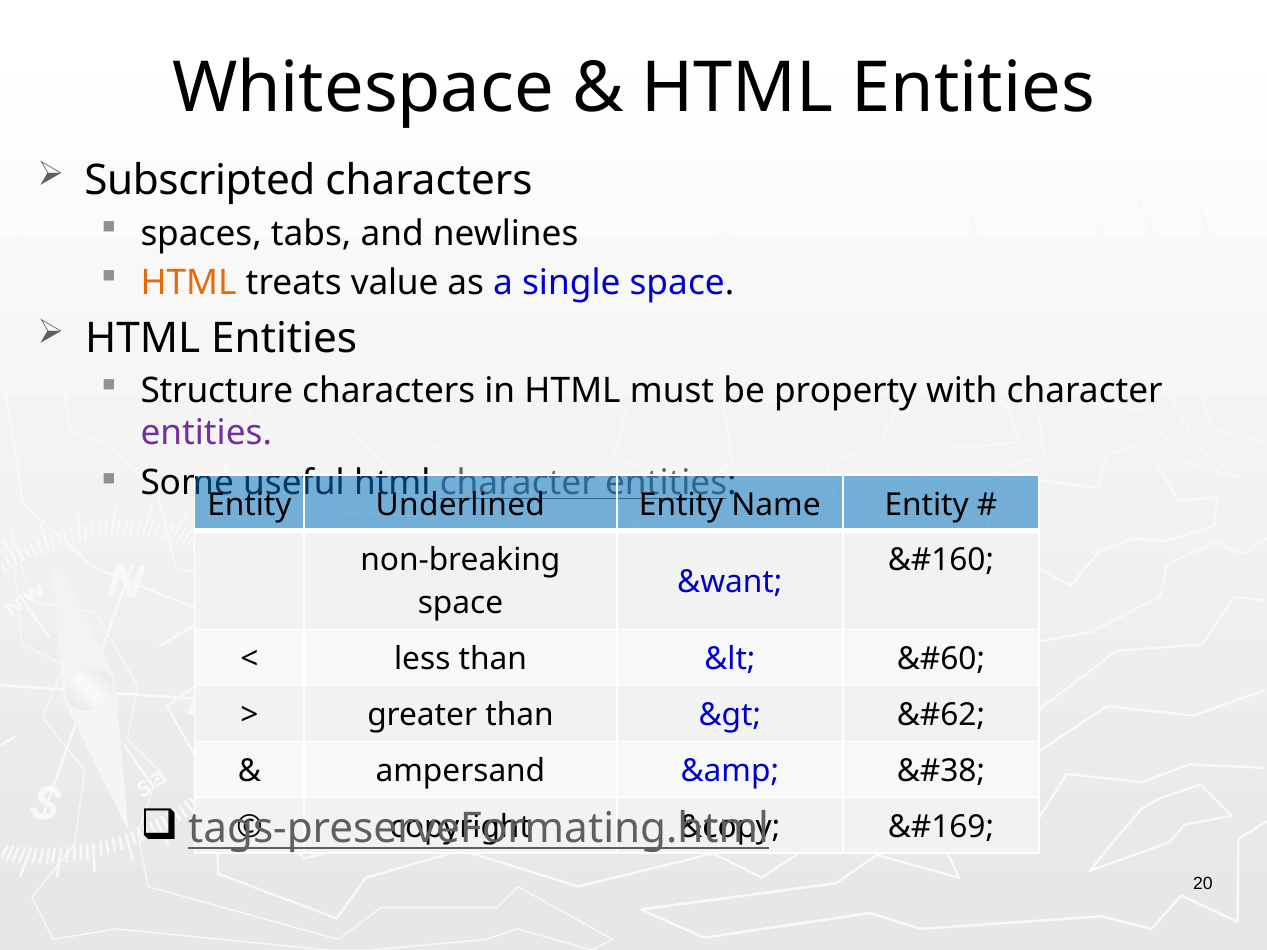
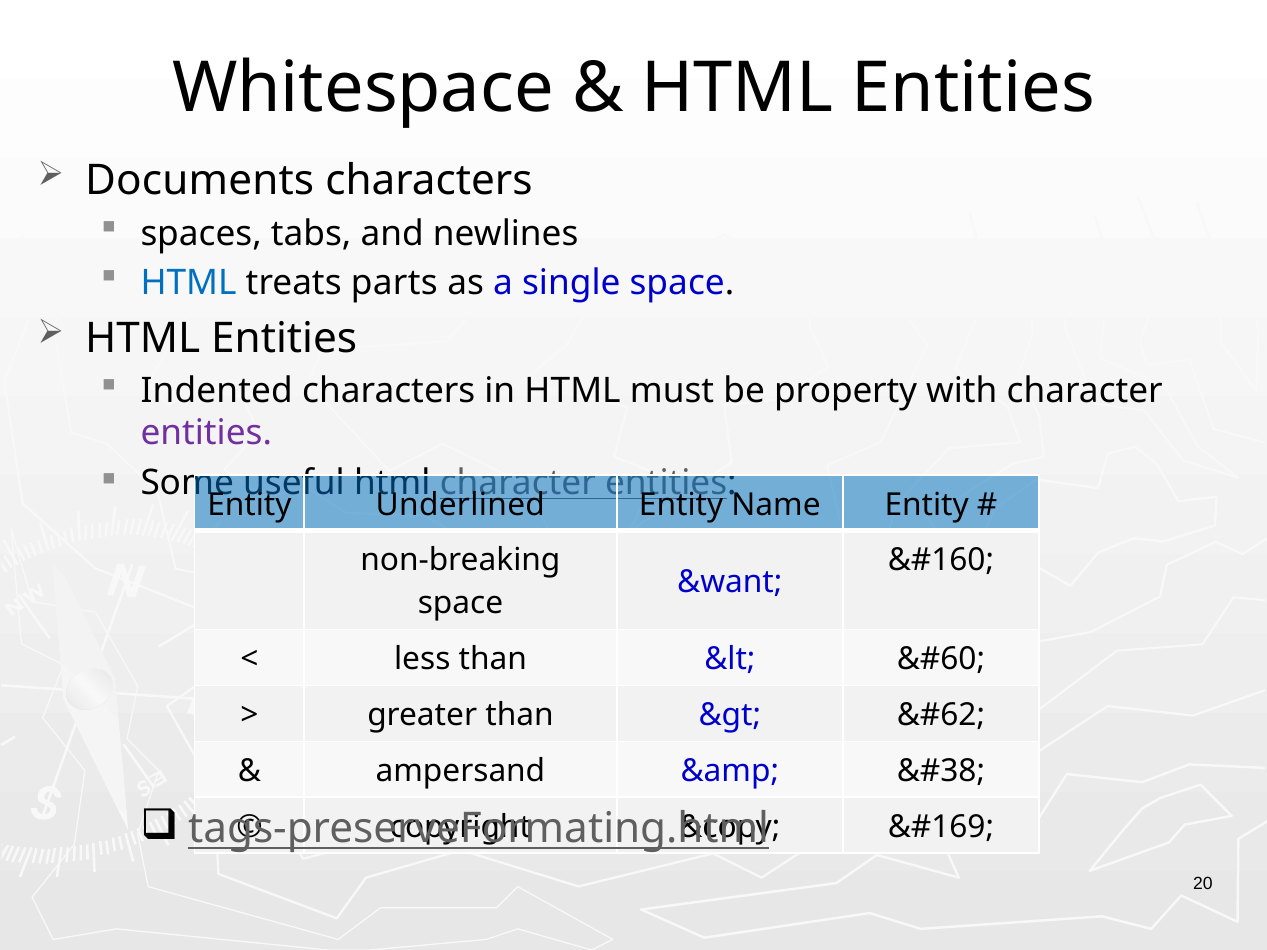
Subscripted: Subscripted -> Documents (200, 180)
HTML colour: orange -> blue (189, 283)
value: value -> parts (394, 283)
Structure: Structure -> Indented (217, 391)
